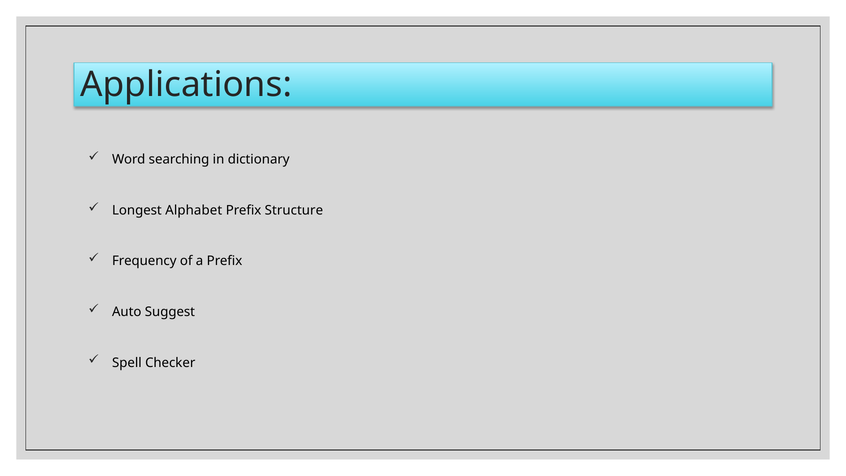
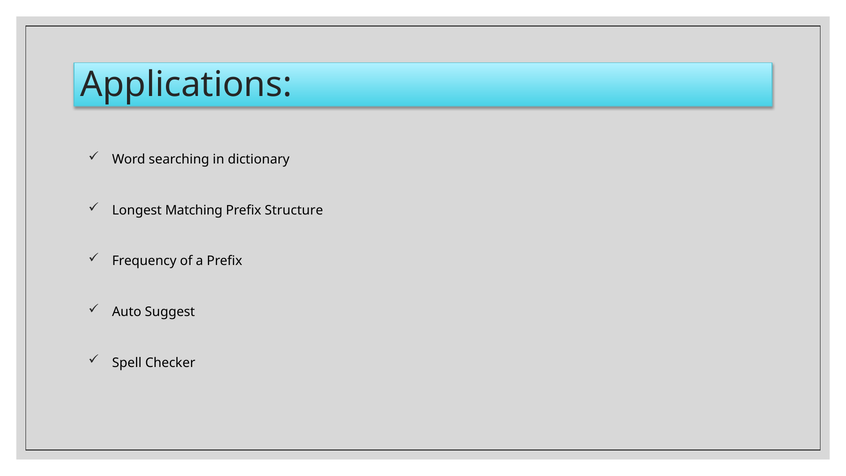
Alphabet: Alphabet -> Matching (194, 210)
